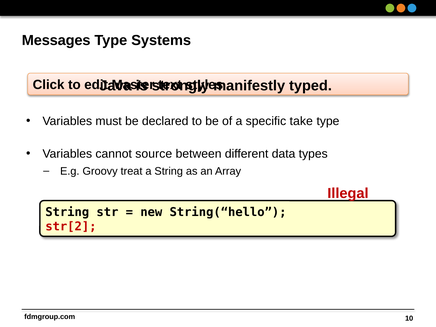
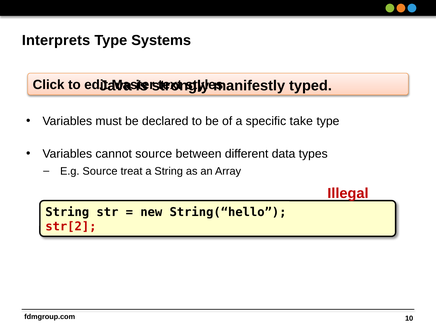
Messages: Messages -> Interprets (56, 40)
E.g Groovy: Groovy -> Source (100, 171)
